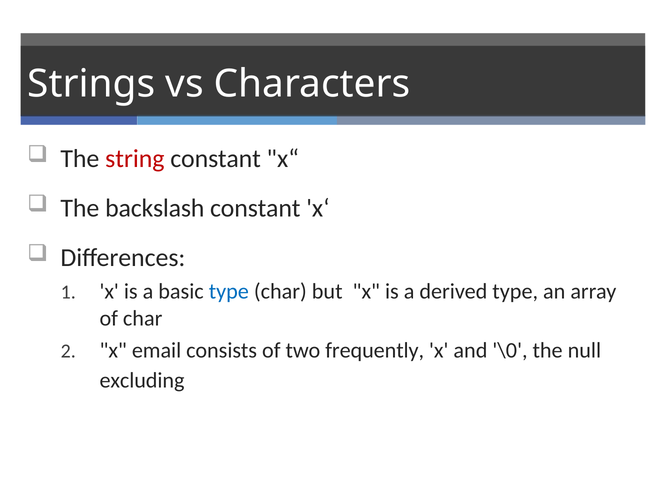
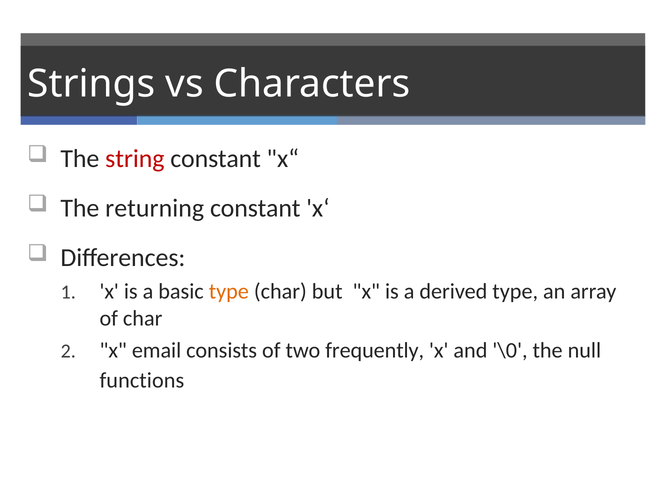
backslash: backslash -> returning (155, 208)
type colour: blue -> orange (229, 292)
excluding: excluding -> functions (142, 381)
